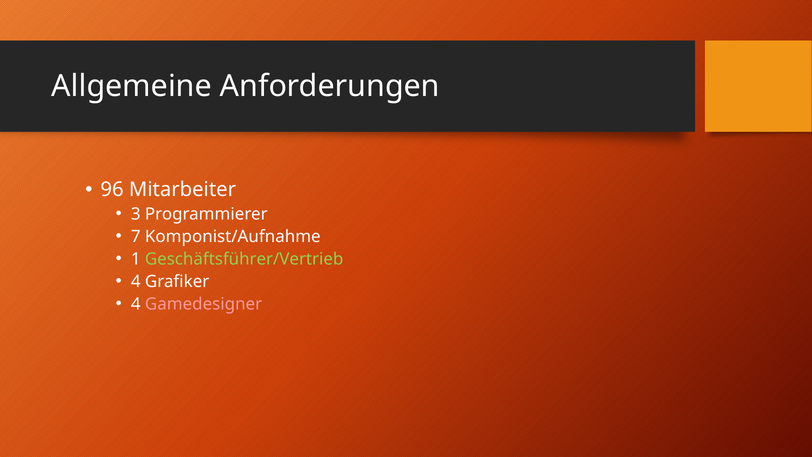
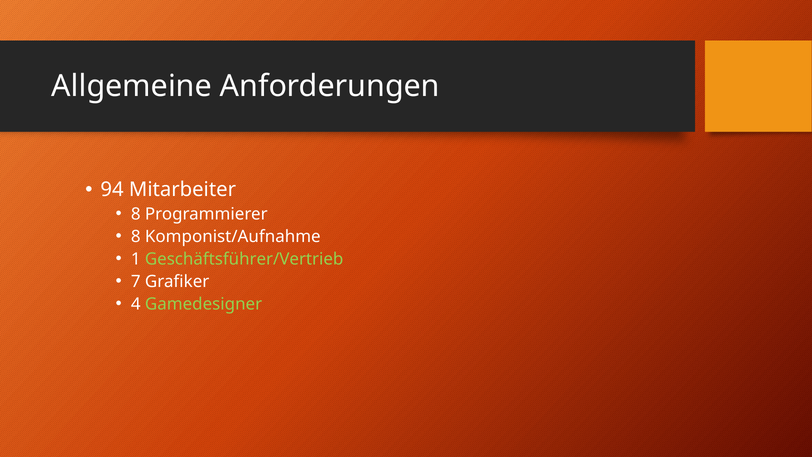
96: 96 -> 94 (112, 190)
3: 3 -> 8 (136, 214)
7: 7 -> 8 (136, 236)
4: 4 -> 7 (136, 281)
Gamedesigner colour: pink -> light green (204, 304)
